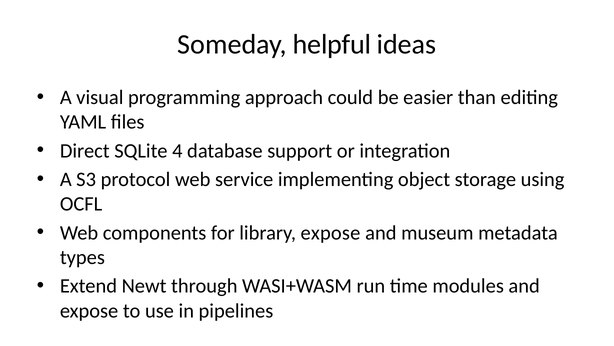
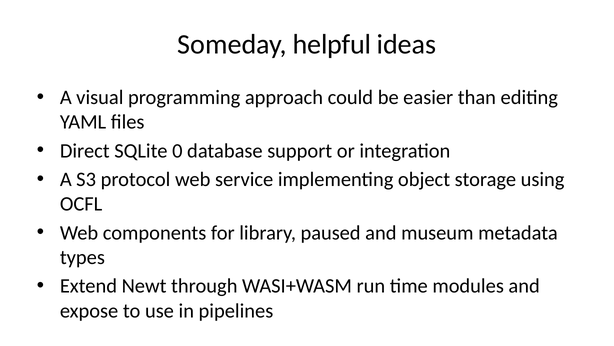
4: 4 -> 0 (177, 151)
library expose: expose -> paused (331, 232)
